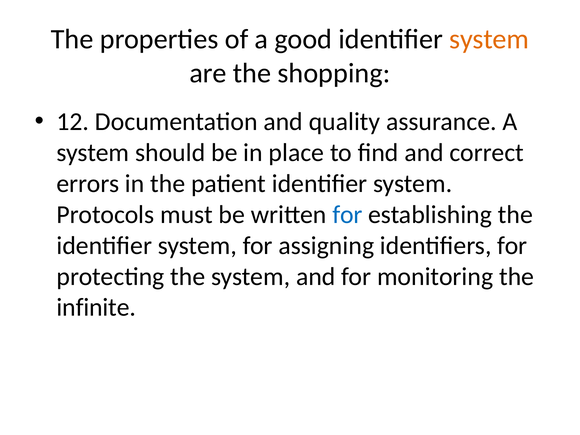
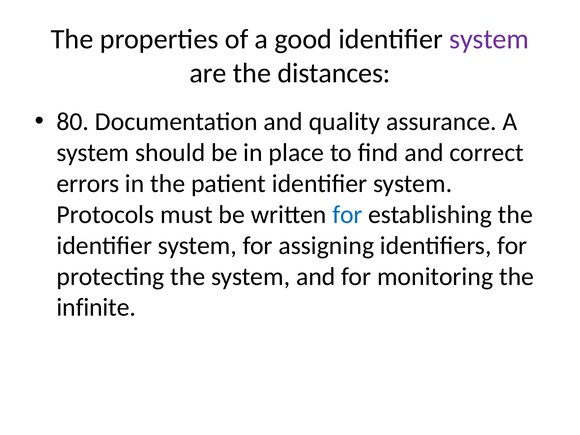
system colour: orange -> purple (489, 39)
shopping: shopping -> distances (334, 73)
12: 12 -> 80 (73, 122)
